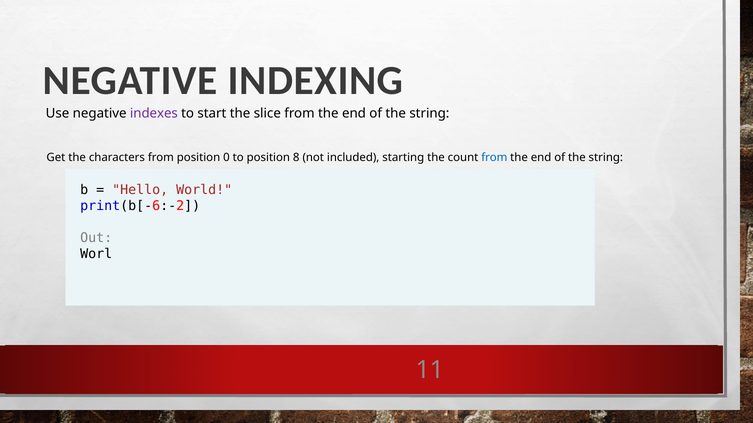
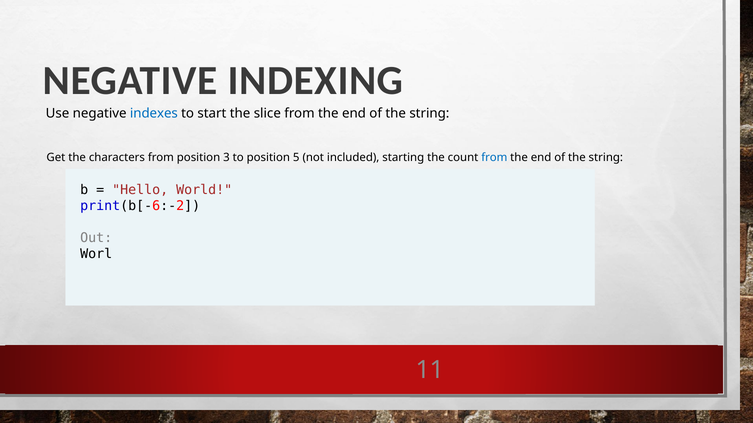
indexes colour: purple -> blue (154, 114)
0: 0 -> 3 (226, 158)
8: 8 -> 5 (296, 158)
